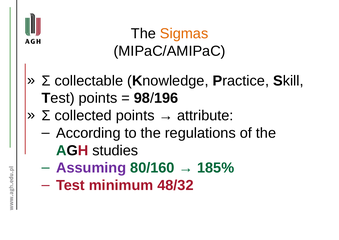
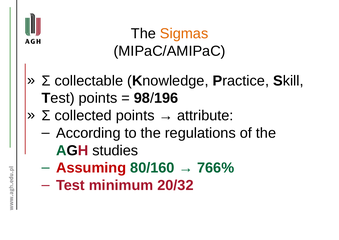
Assuming colour: purple -> red (91, 168)
185%: 185% -> 766% (216, 168)
48/32: 48/32 -> 20/32 (175, 185)
